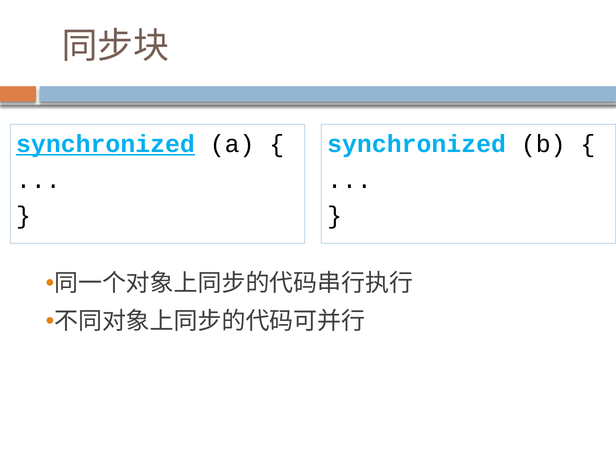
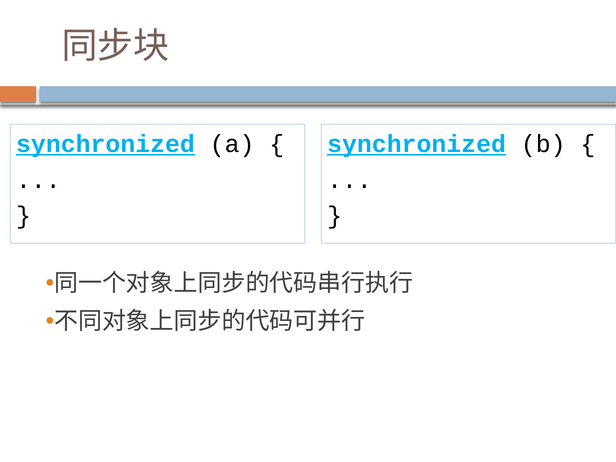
synchronized underline: none -> present (417, 144)
